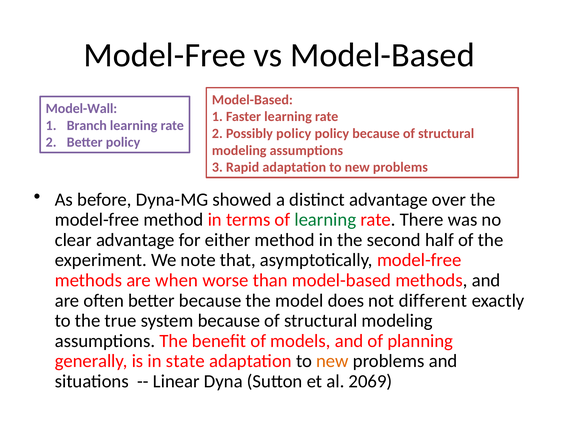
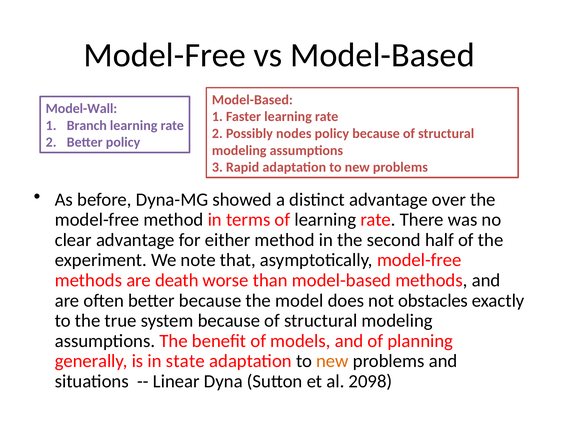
Possibly policy: policy -> nodes (294, 134)
learning colour: green -> black (325, 220)
when: when -> death (177, 281)
different: different -> obstacles (433, 301)
2069: 2069 -> 2098 (370, 382)
